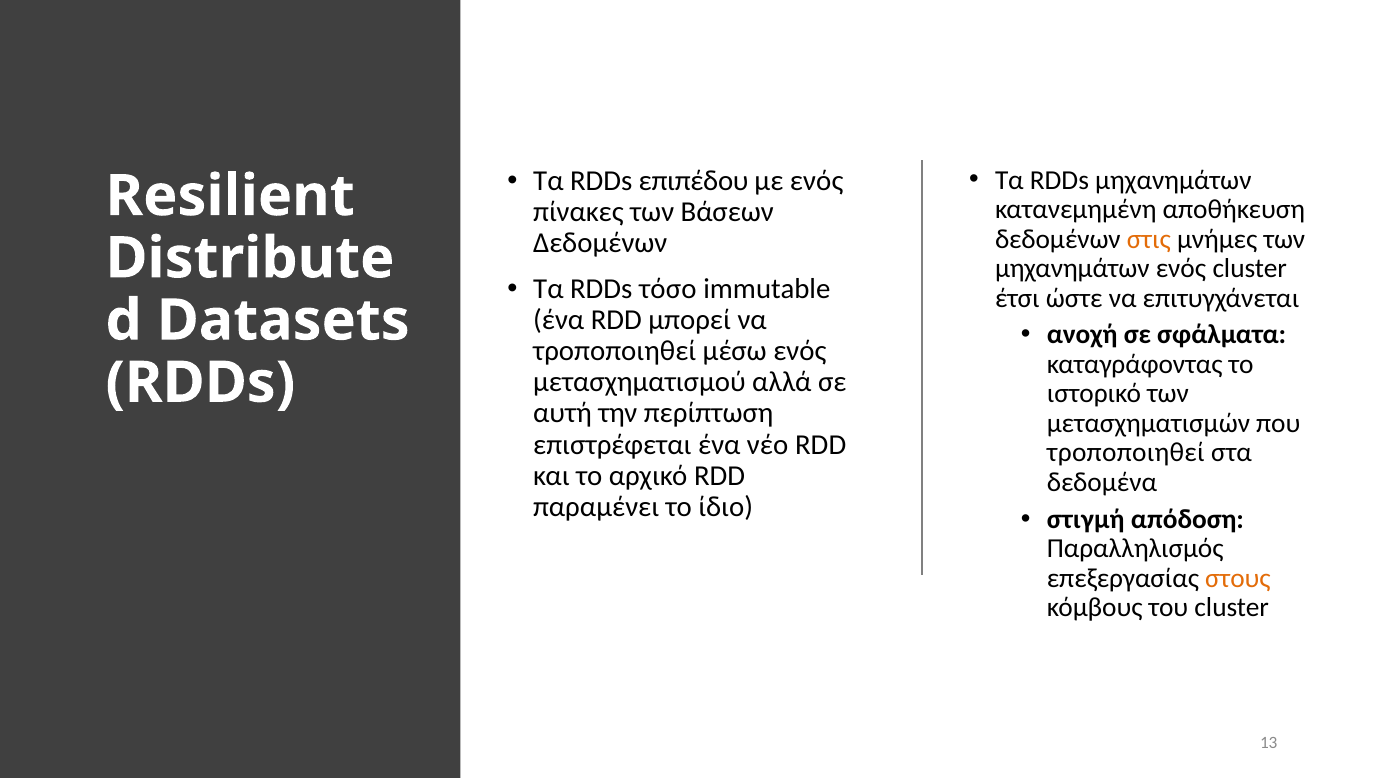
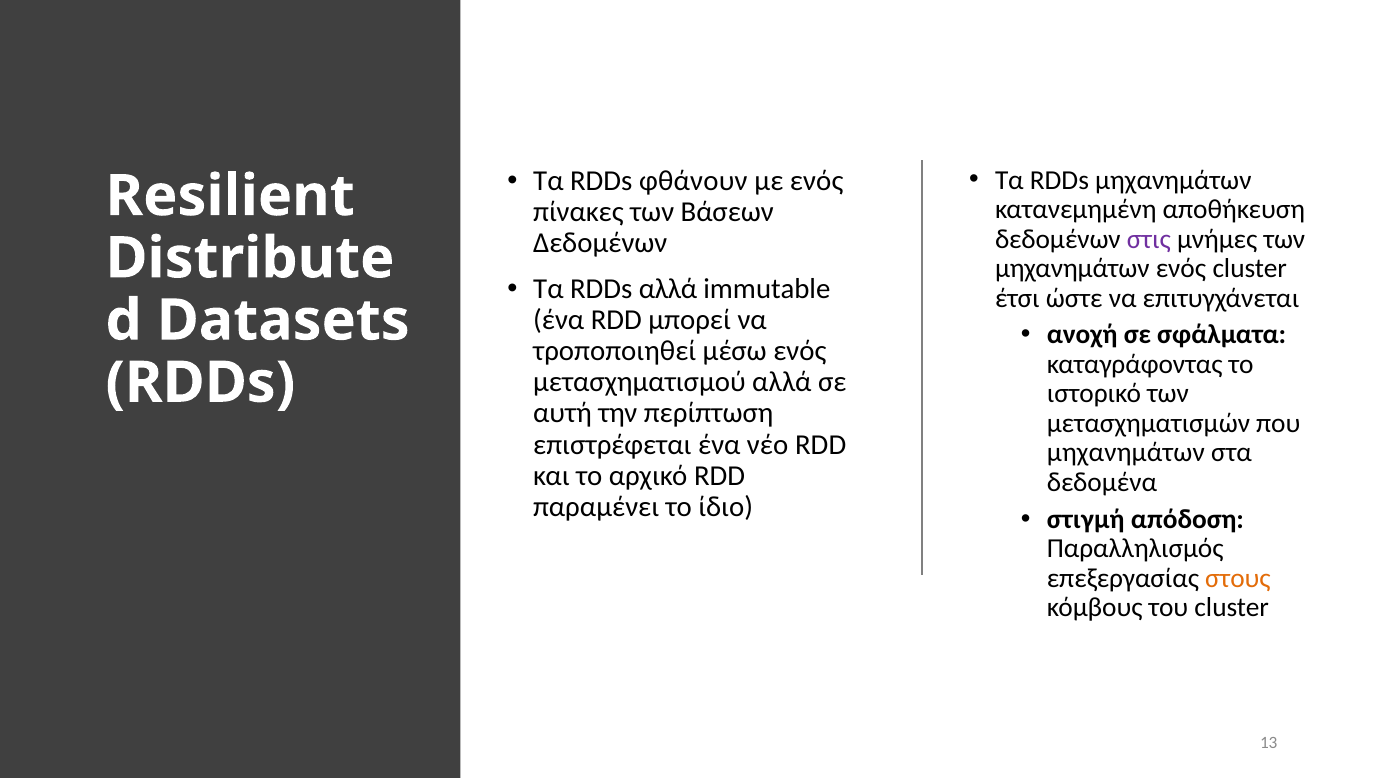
επιπέδου: επιπέδου -> φθάνουν (693, 181)
στις colour: orange -> purple (1149, 239)
RDDs τόσο: τόσο -> αλλά (668, 289)
τροποποιηθεί: τροποποιηθεί -> μηχανημάτων (1126, 453)
